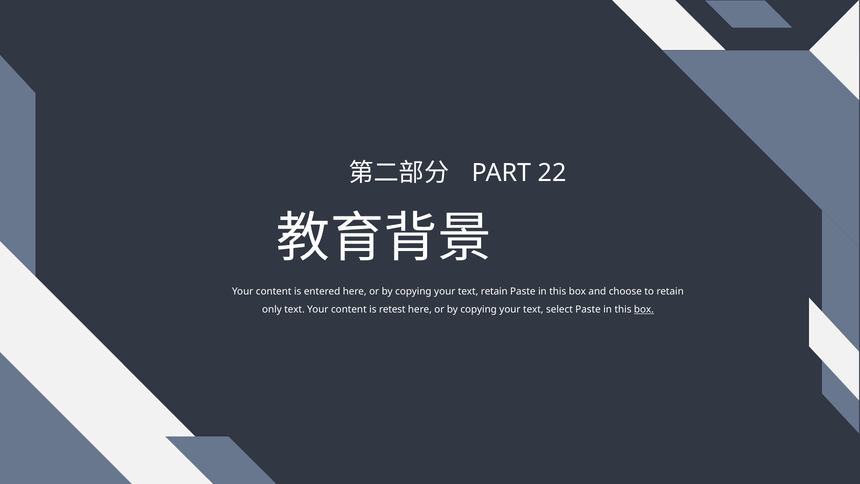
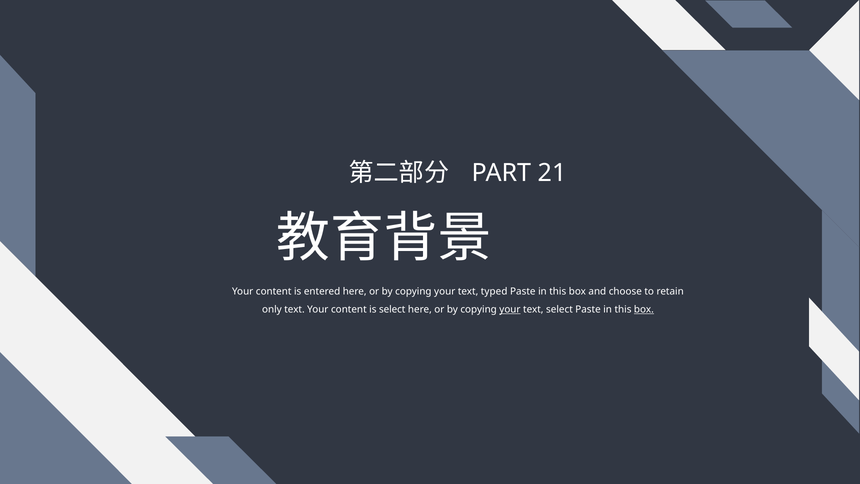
22: 22 -> 21 (552, 173)
text retain: retain -> typed (494, 292)
is retest: retest -> select (392, 309)
your underline: none -> present (510, 309)
